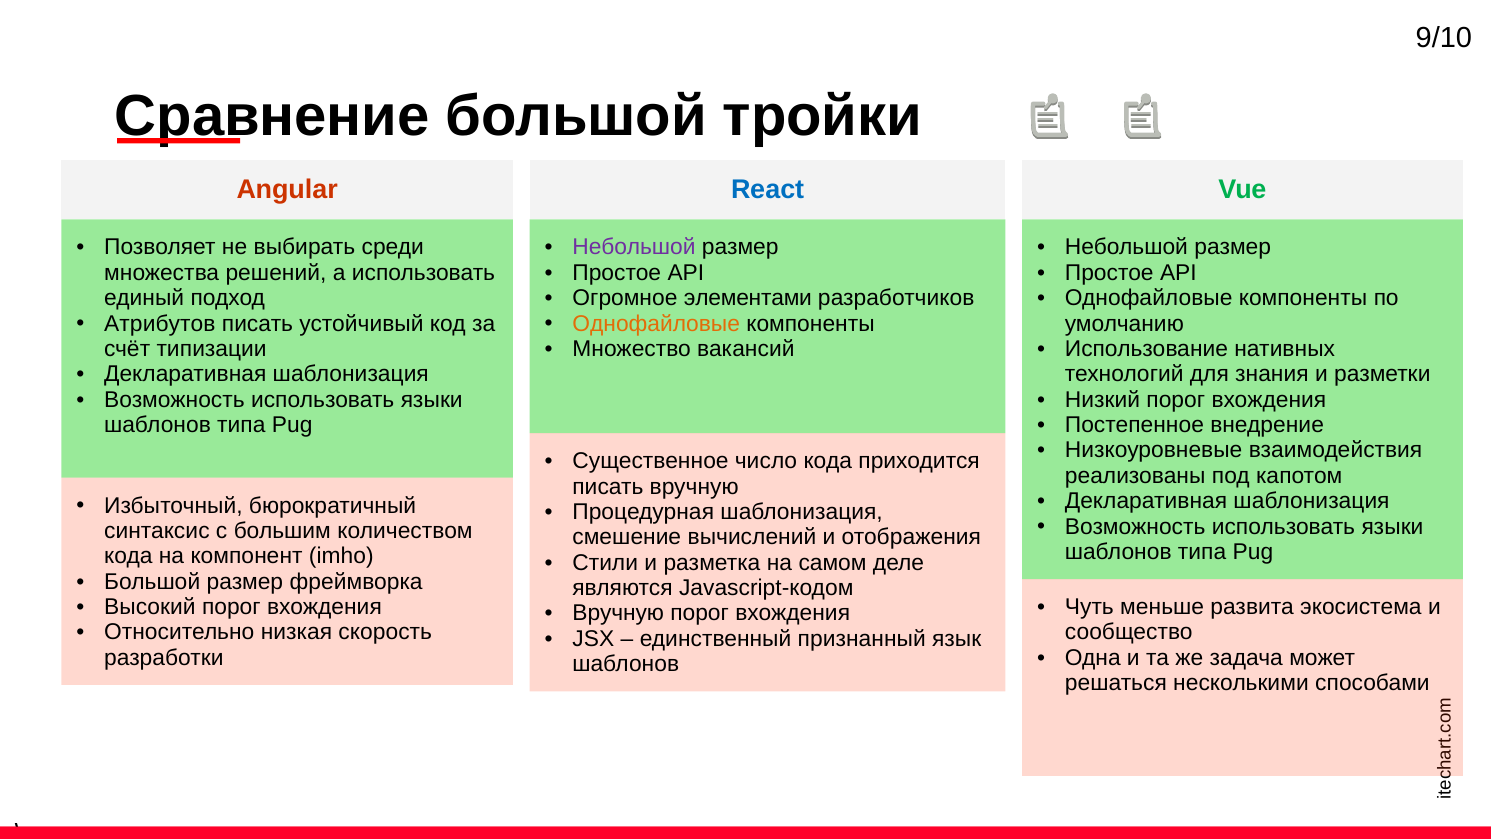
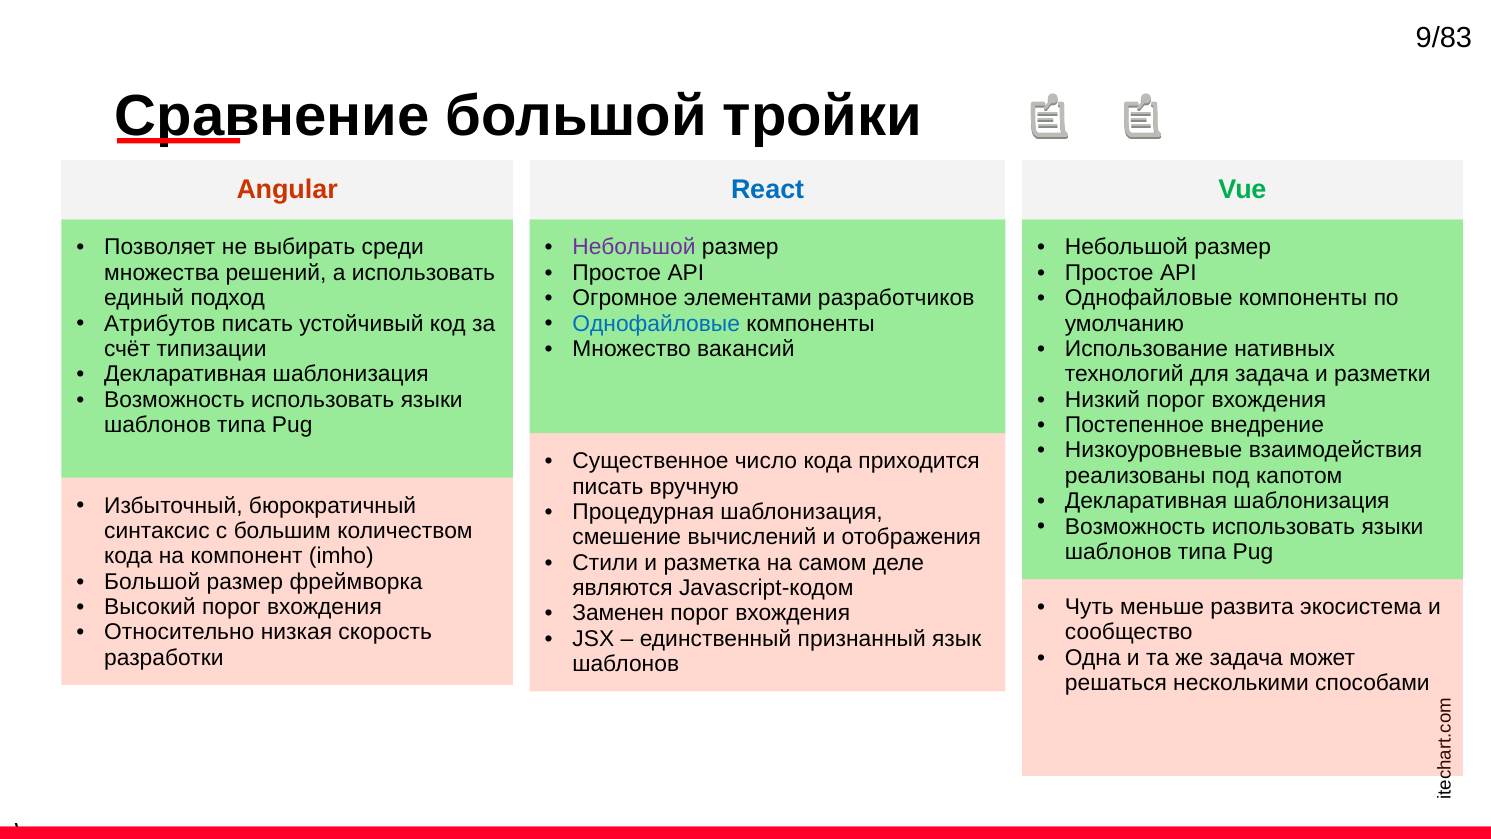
9/10: 9/10 -> 9/83 (1444, 38)
Однофайловые colour: orange -> blue (656, 323)
для знания: знания -> задача (1272, 374)
Вручную: Вручную -> Заменен (618, 613)
